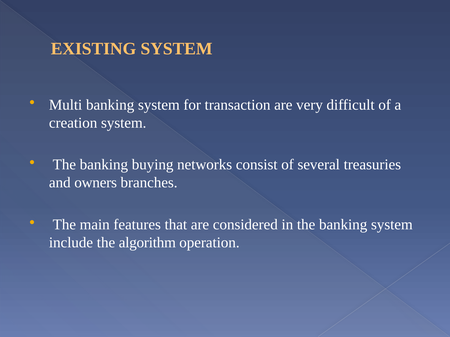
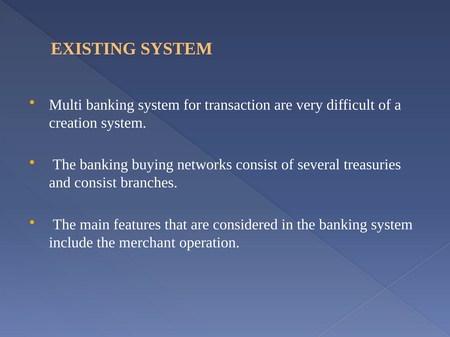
and owners: owners -> consist (96, 183)
algorithm: algorithm -> merchant (147, 243)
